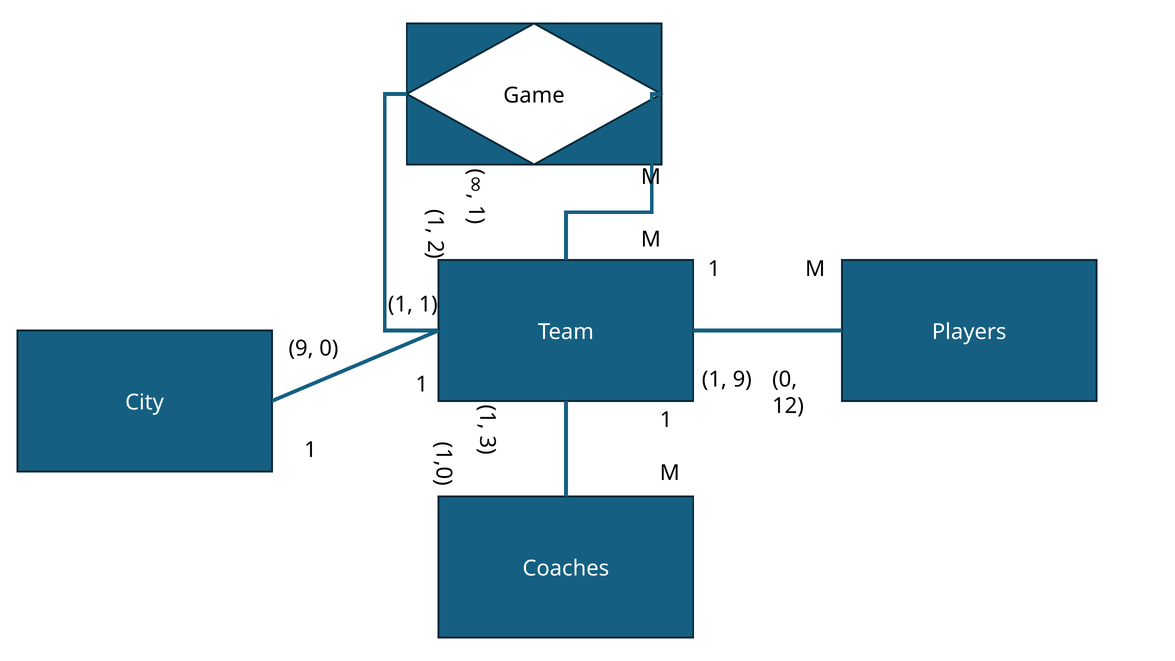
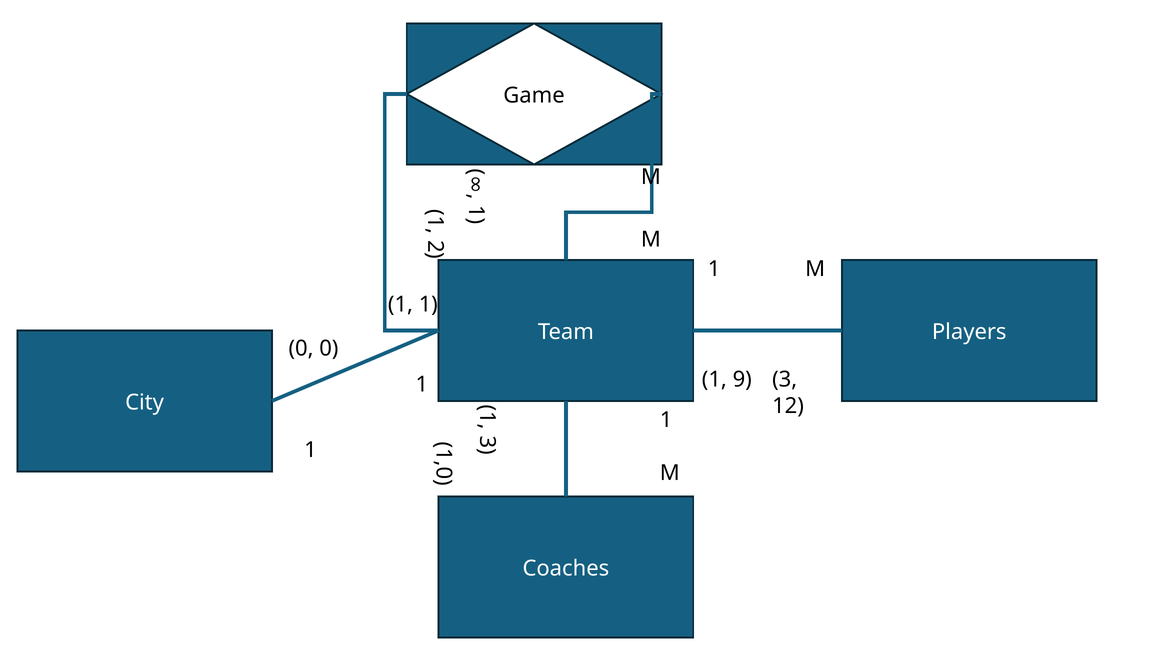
9: 9 -> 0 (301, 348)
1 9 0: 0 -> 3 (785, 379)
